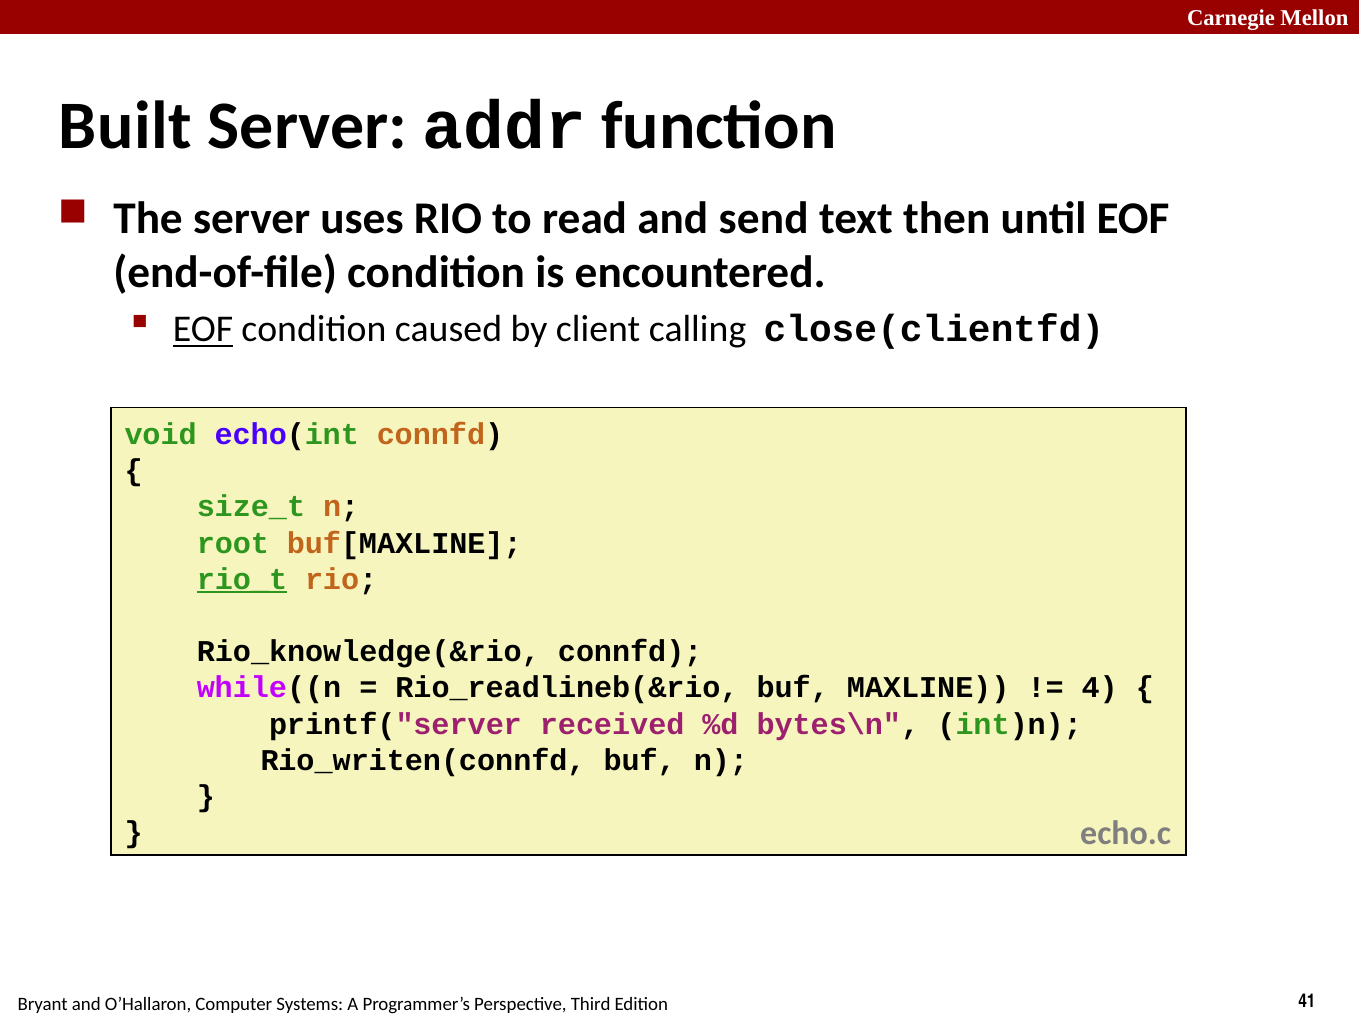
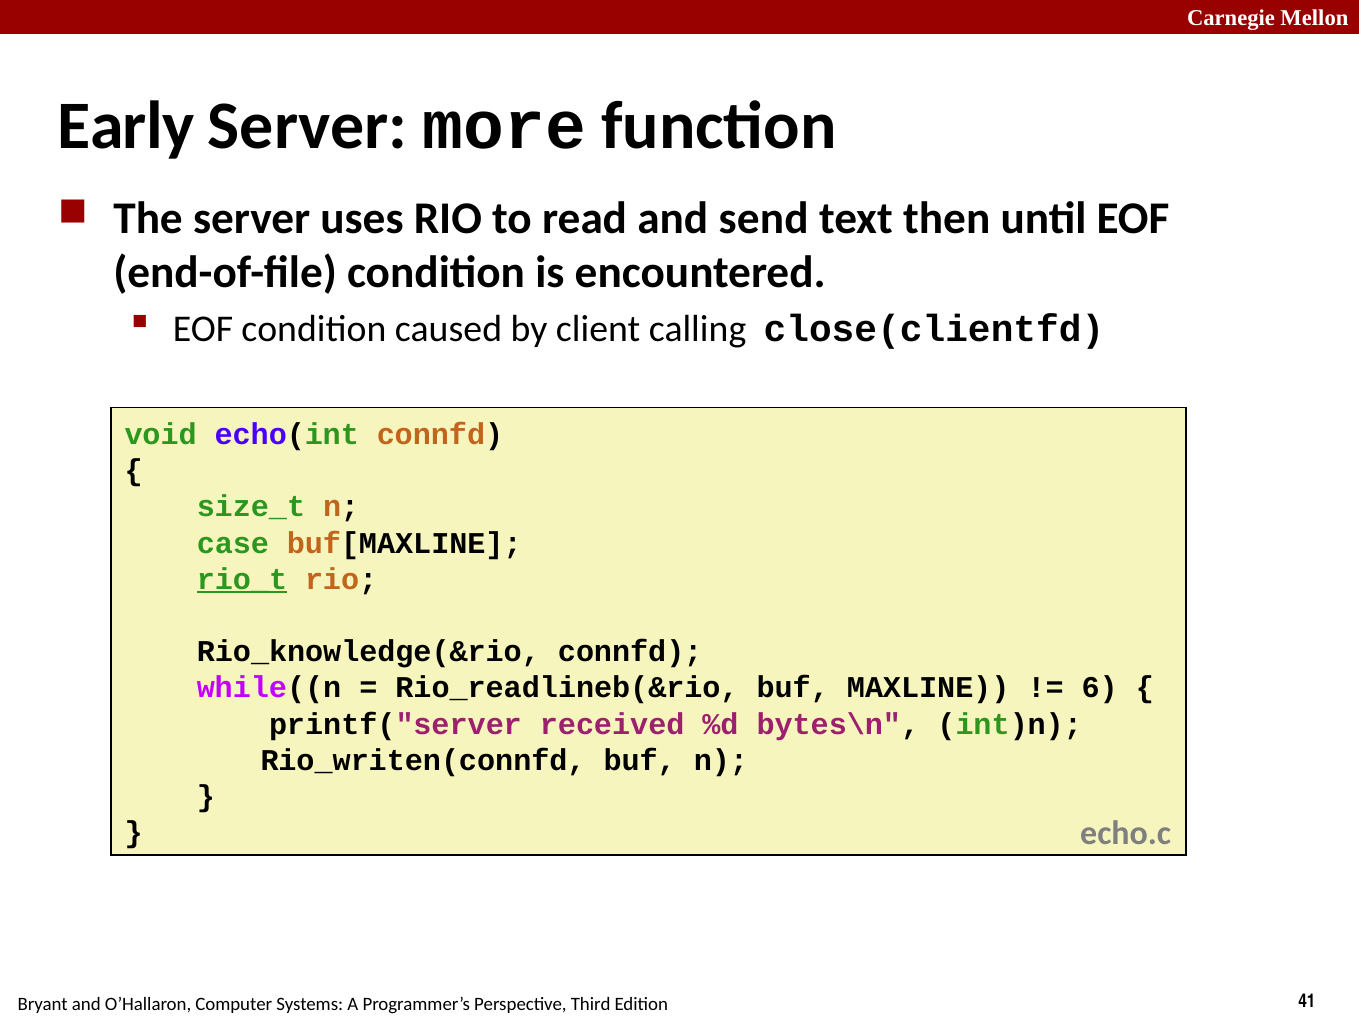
Built: Built -> Early (126, 127)
addr: addr -> more (504, 127)
EOF underline: present -> none (203, 330)
root: root -> case (233, 543)
4: 4 -> 6 (1100, 688)
